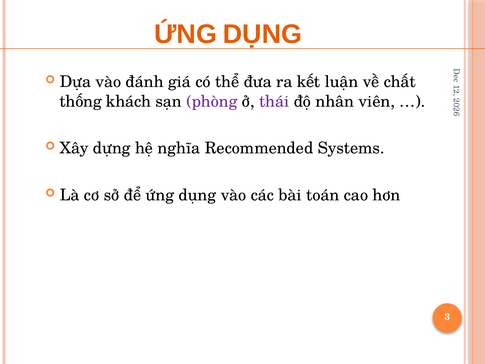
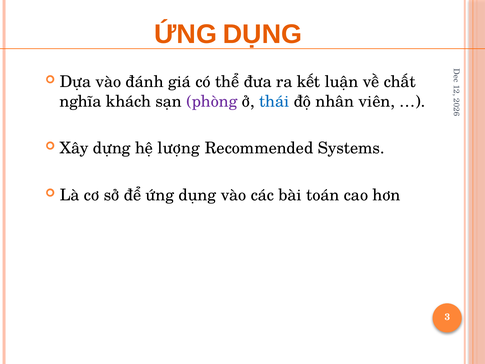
thống: thống -> nghĩa (81, 101)
thái colour: purple -> blue (274, 101)
nghĩa: nghĩa -> lượng (179, 148)
